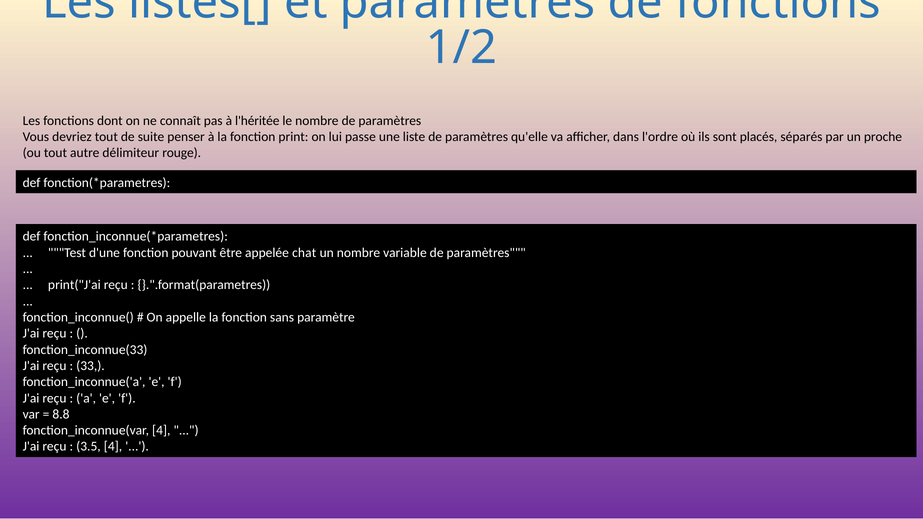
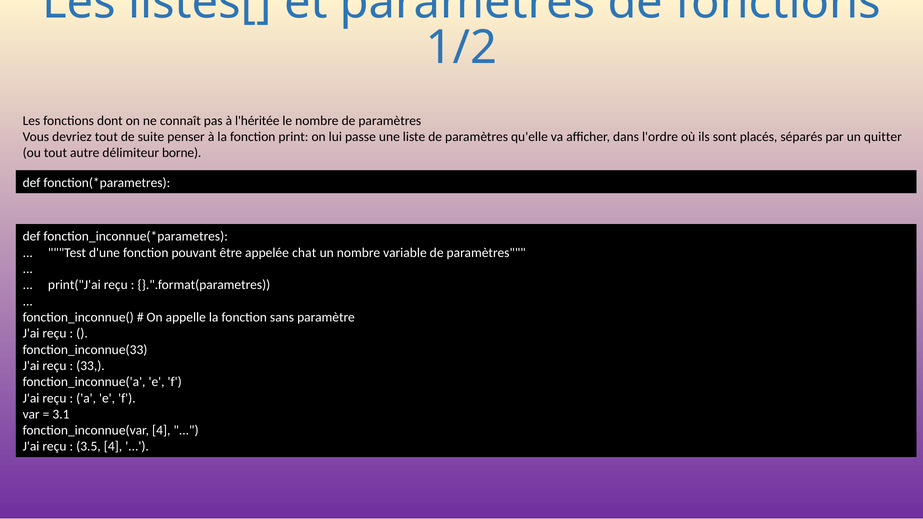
proche: proche -> quitter (883, 137)
rouge: rouge -> borne (182, 153)
8.8: 8.8 -> 3.1 (61, 414)
